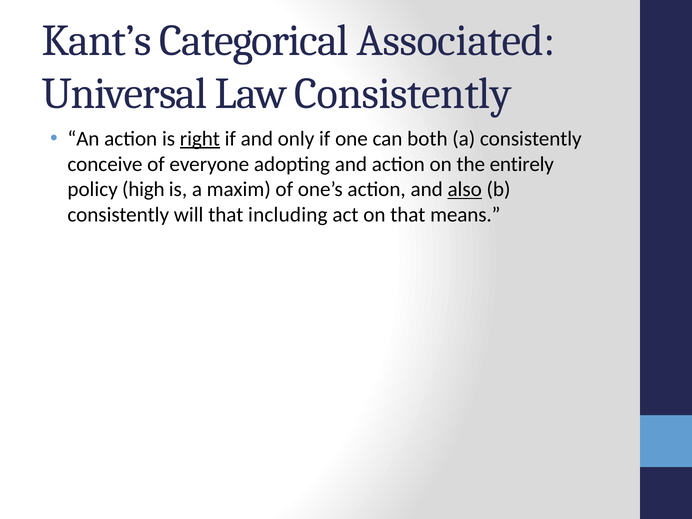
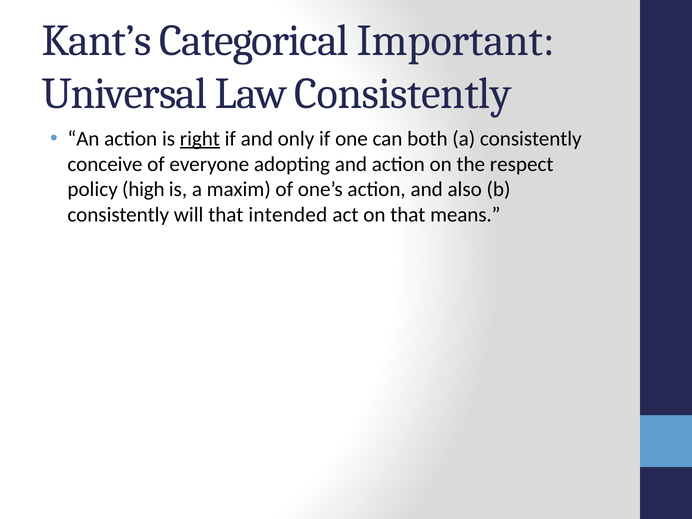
Associated: Associated -> Important (456, 41)
entirely: entirely -> respect (522, 164)
also underline: present -> none (465, 189)
including: including -> intended (288, 215)
